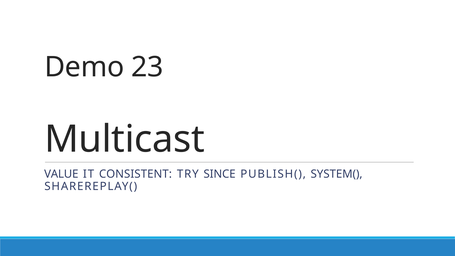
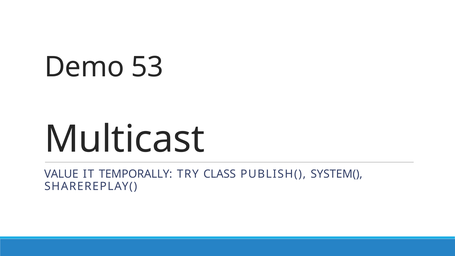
23: 23 -> 53 (147, 67)
CONSISTENT: CONSISTENT -> TEMPORALLY (136, 174)
SINCE: SINCE -> CLASS (220, 174)
